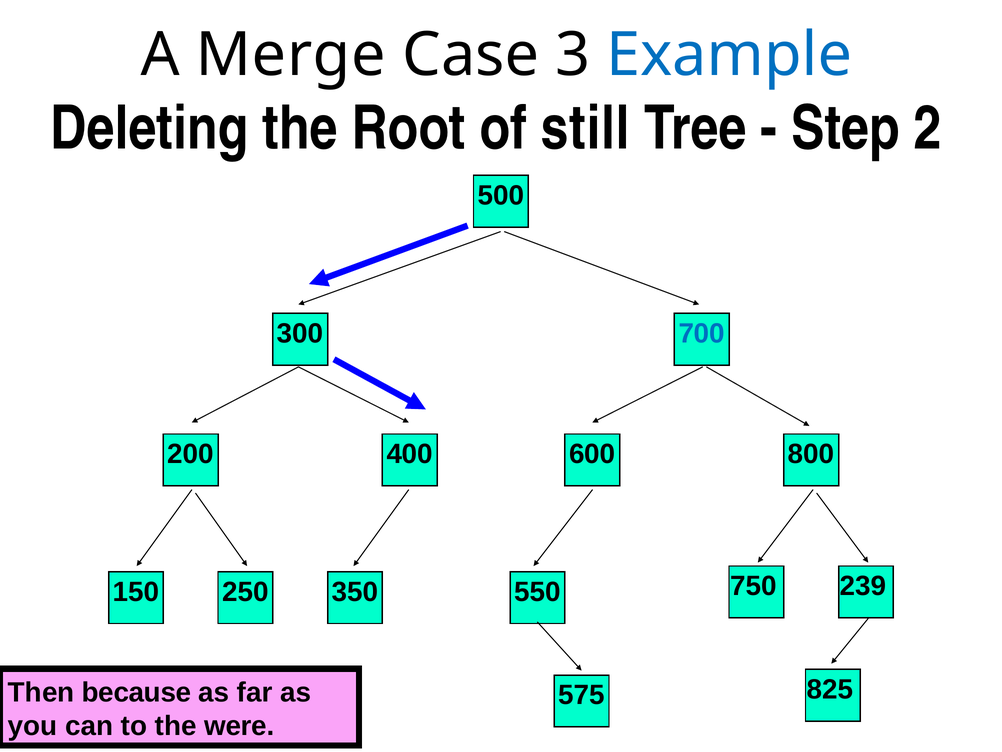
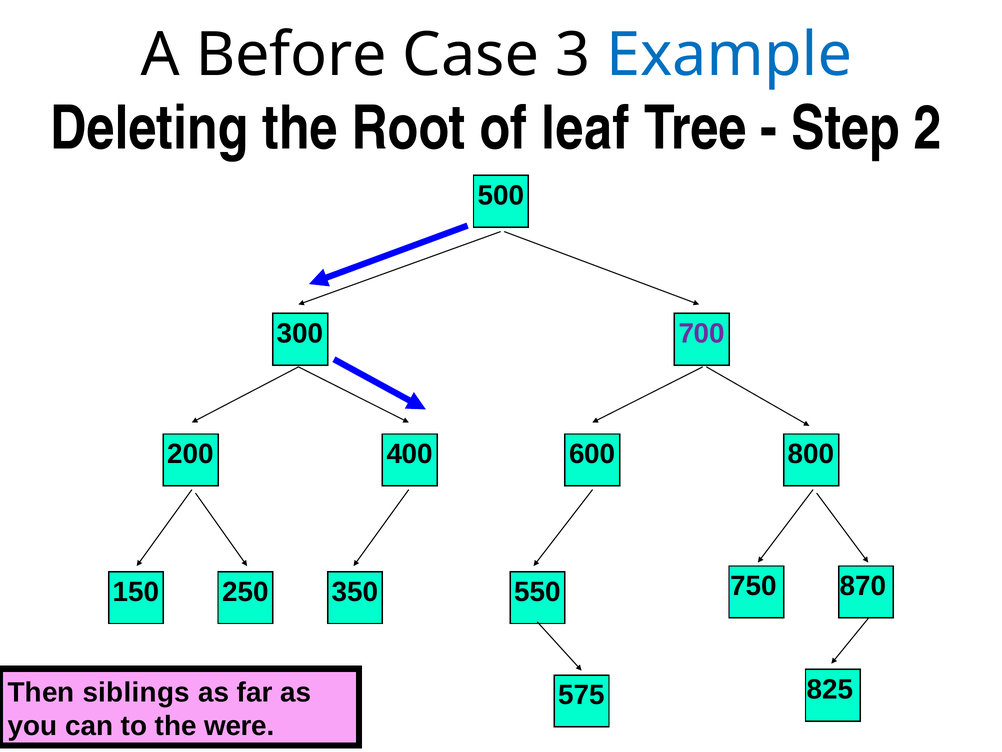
Merge: Merge -> Before (291, 55)
still: still -> leaf (585, 129)
700 colour: blue -> purple (702, 333)
239: 239 -> 870 (863, 586)
because: because -> siblings (136, 692)
